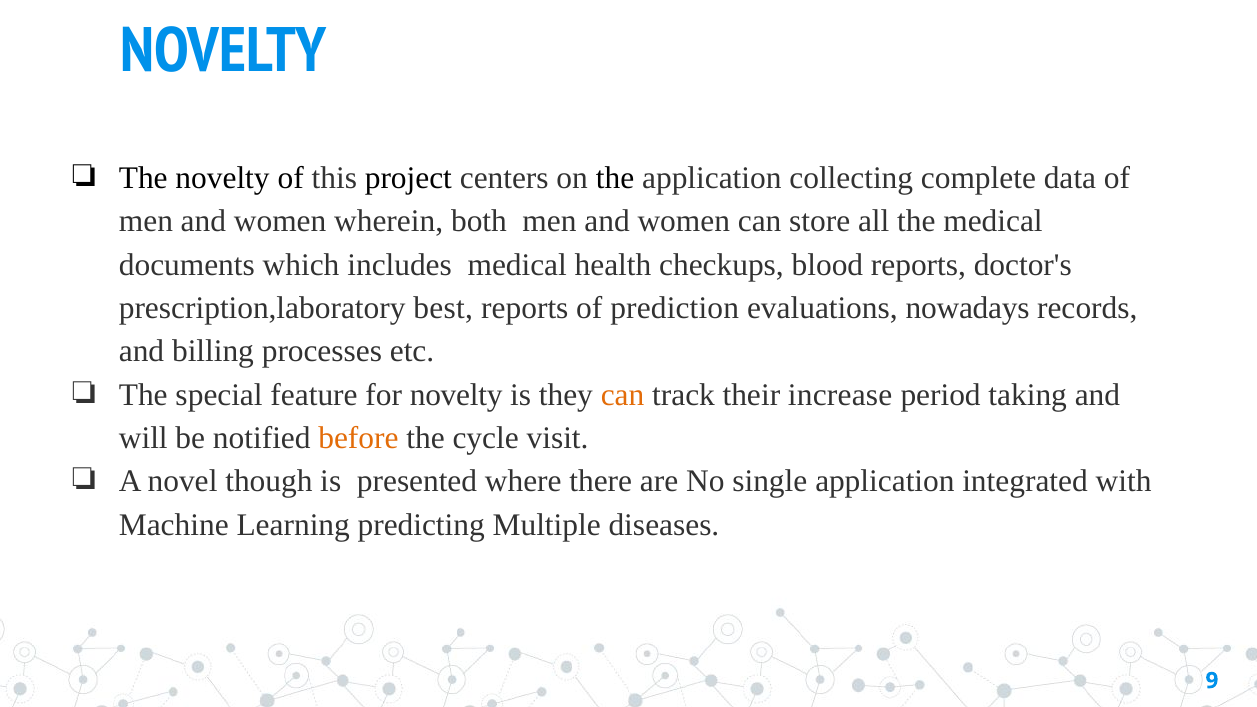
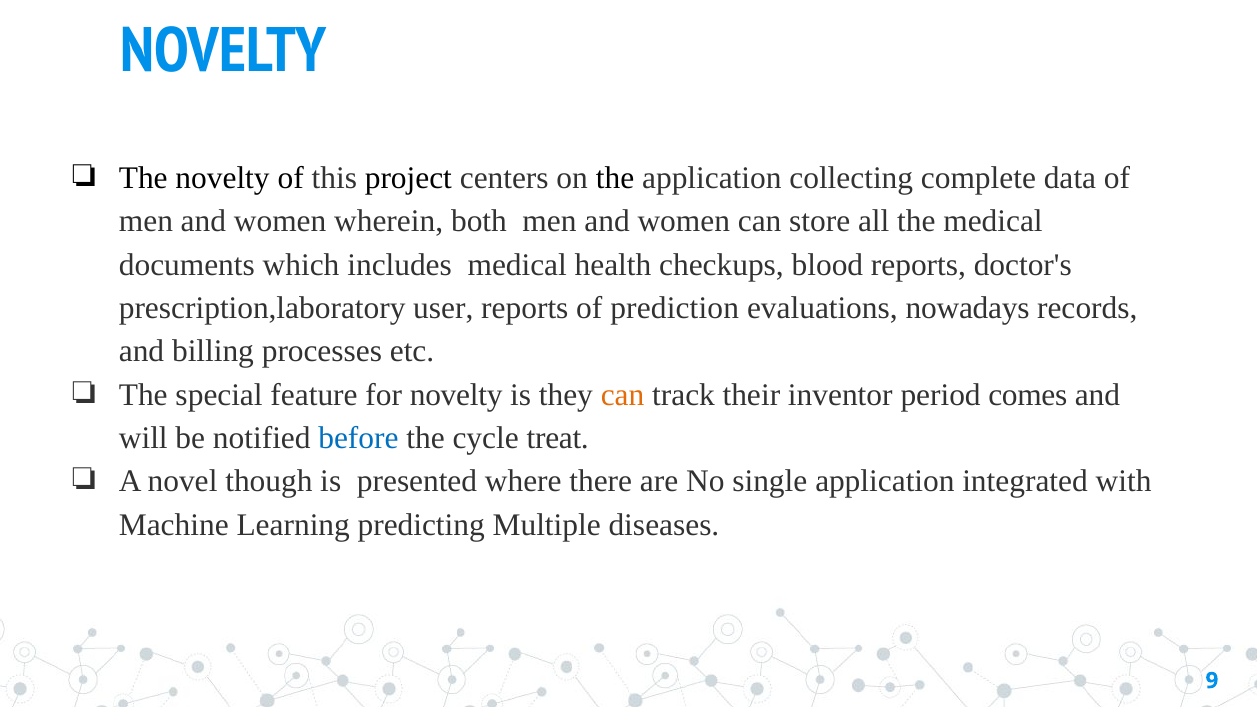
best: best -> user (443, 308)
increase: increase -> inventor (840, 395)
taking: taking -> comes (1028, 395)
before colour: orange -> blue (358, 438)
visit: visit -> treat (558, 438)
